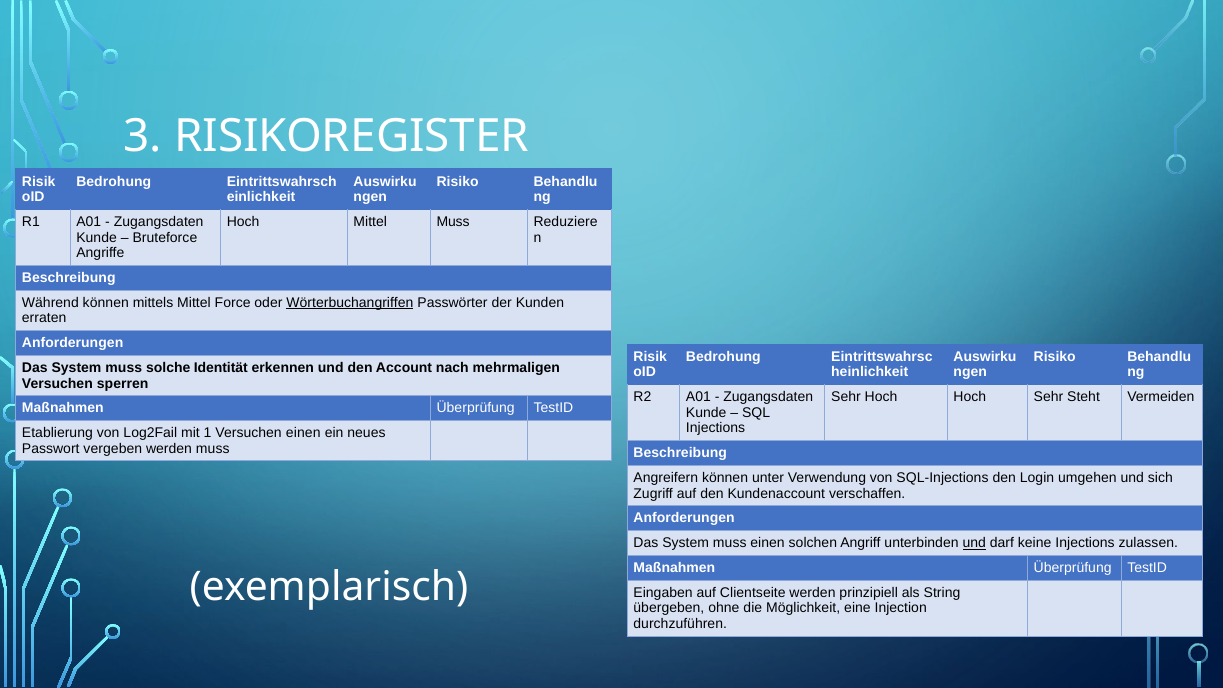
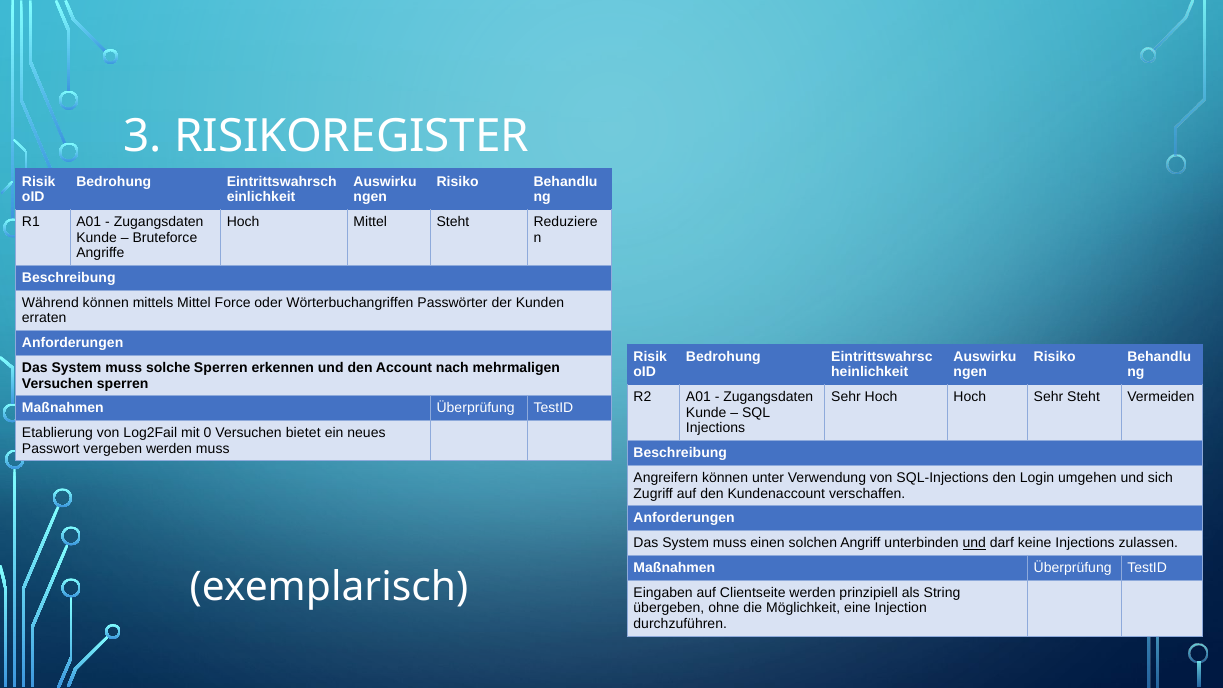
Mittel Muss: Muss -> Steht (453, 222)
Wörterbuchangriffen underline: present -> none (350, 303)
solche Identität: Identität -> Sperren (221, 368)
1: 1 -> 0 (208, 433)
Versuchen einen: einen -> bietet (303, 433)
